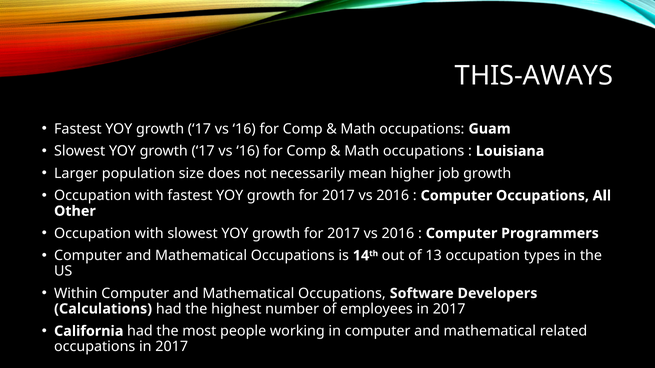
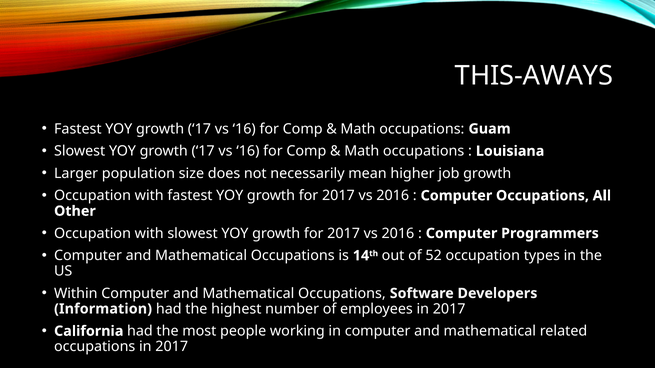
13: 13 -> 52 (434, 256)
Calculations: Calculations -> Information (103, 309)
